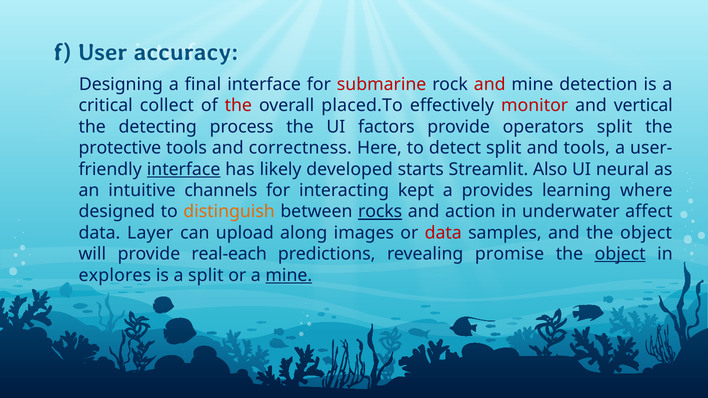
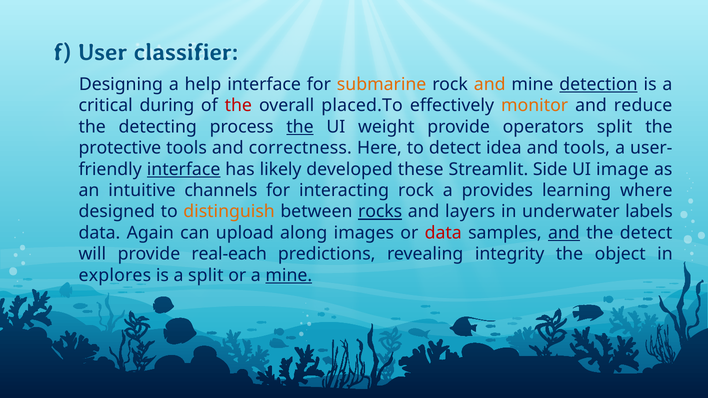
accuracy: accuracy -> classifier (186, 52)
final: final -> help (203, 84)
submarine colour: red -> orange (382, 84)
and colour: red -> orange (490, 84)
detection underline: none -> present (599, 84)
collect: collect -> during (167, 106)
monitor colour: red -> orange (535, 106)
vertical: vertical -> reduce (643, 106)
the underline: none -> present (300, 127)
factors: factors -> weight (386, 127)
detect split: split -> idea (504, 148)
starts: starts -> these (421, 169)
Also: Also -> Side (550, 169)
neural: neural -> image (622, 169)
interacting kept: kept -> rock (416, 191)
action: action -> layers (470, 212)
affect: affect -> labels (649, 212)
Layer: Layer -> Again (150, 233)
and underline: none -> present (564, 233)
object: object -> detect (646, 233)
promise: promise -> integrity (510, 254)
object underline: present -> none (620, 254)
